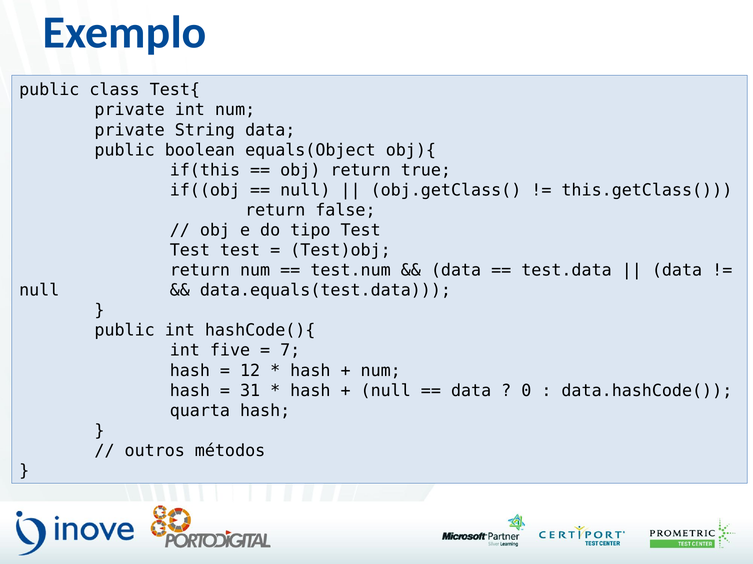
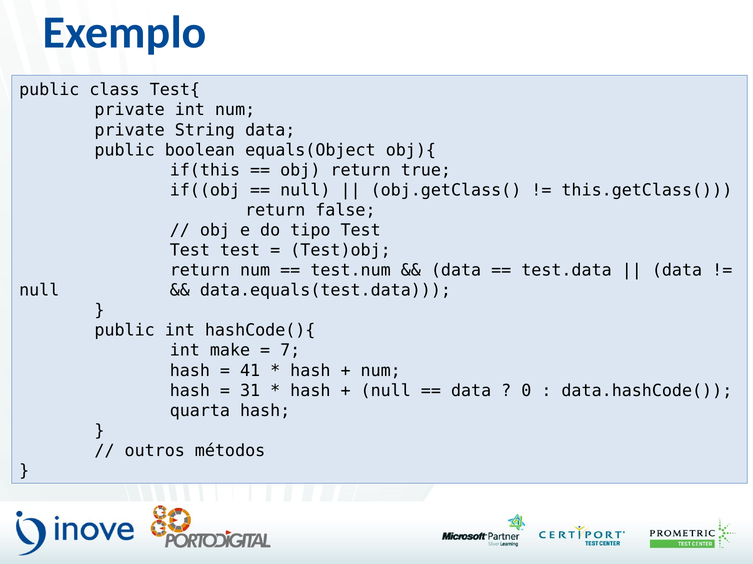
five: five -> make (230, 351)
12: 12 -> 41 (250, 371)
